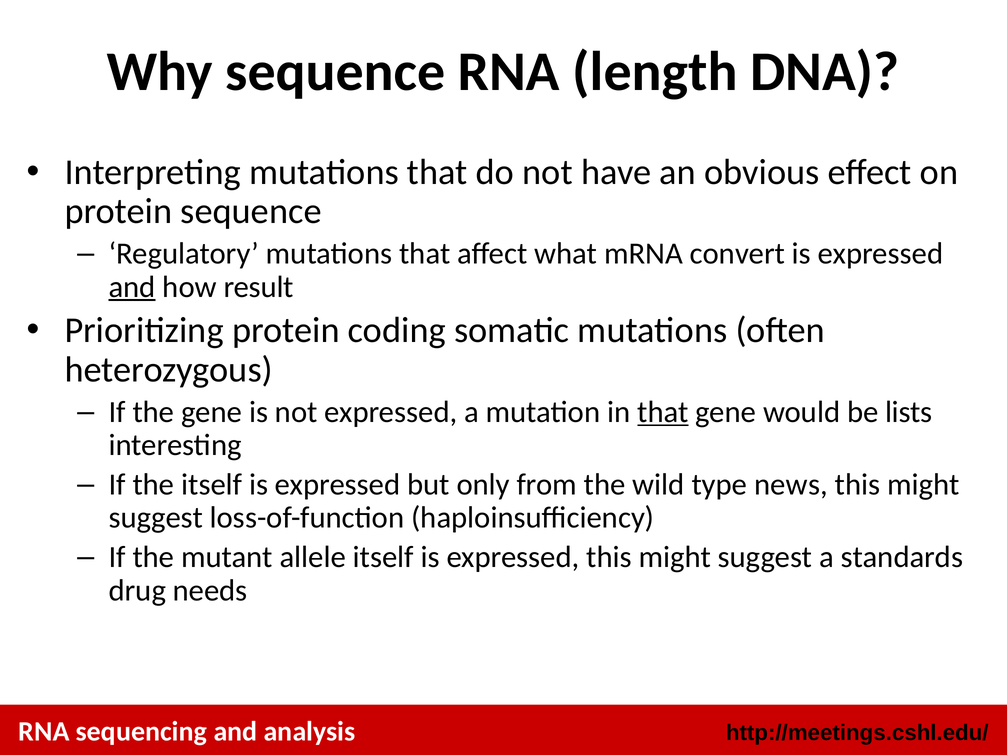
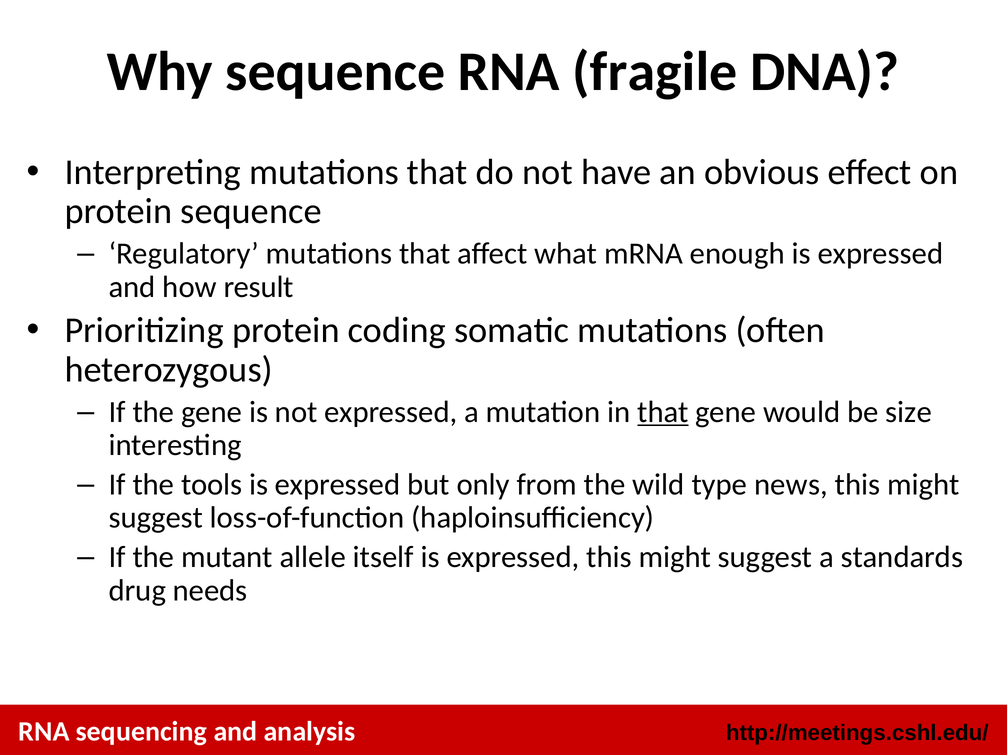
length: length -> fragile (655, 72)
convert: convert -> enough (737, 254)
and underline: present -> none (132, 287)
lists: lists -> size (909, 412)
the itself: itself -> tools (212, 485)
